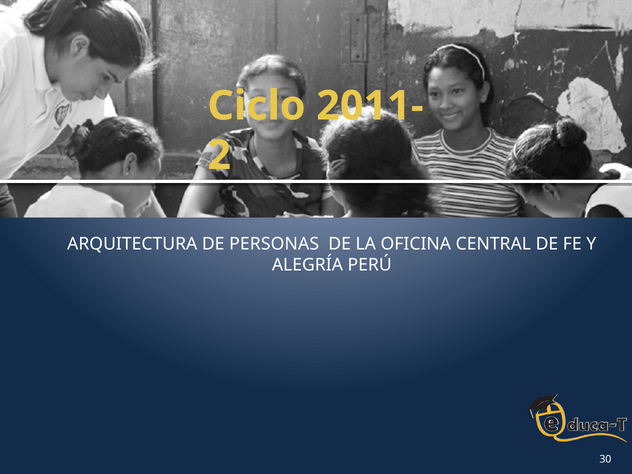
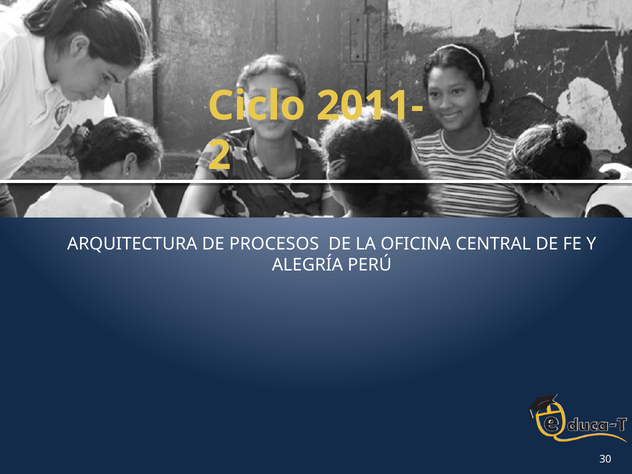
PERSONAS: PERSONAS -> PROCESOS (274, 244)
